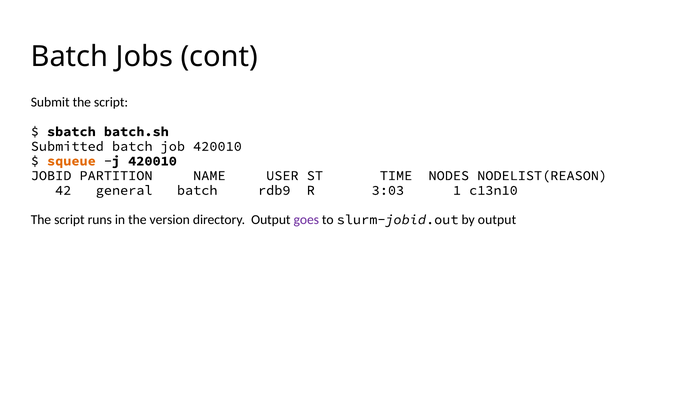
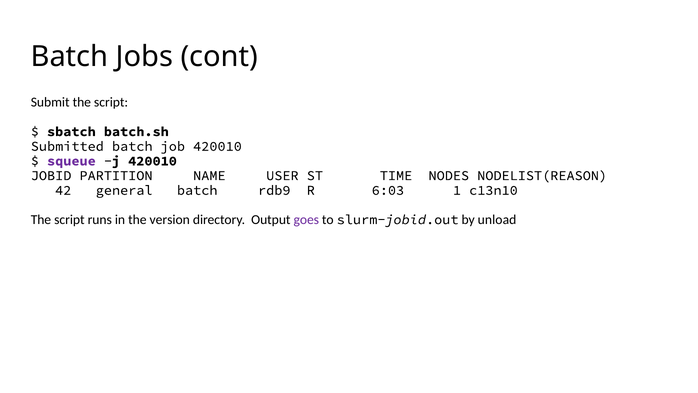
squeue colour: orange -> purple (71, 161)
3:03: 3:03 -> 6:03 (388, 190)
by output: output -> unload (497, 219)
